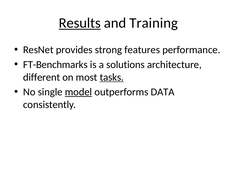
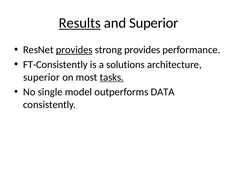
and Training: Training -> Superior (154, 23)
provides underline: none -> present (74, 50)
strong features: features -> provides (142, 50)
FT-Benchmarks: FT-Benchmarks -> FT-Consistently (55, 64)
different: different -> superior (41, 77)
model underline: present -> none (78, 92)
